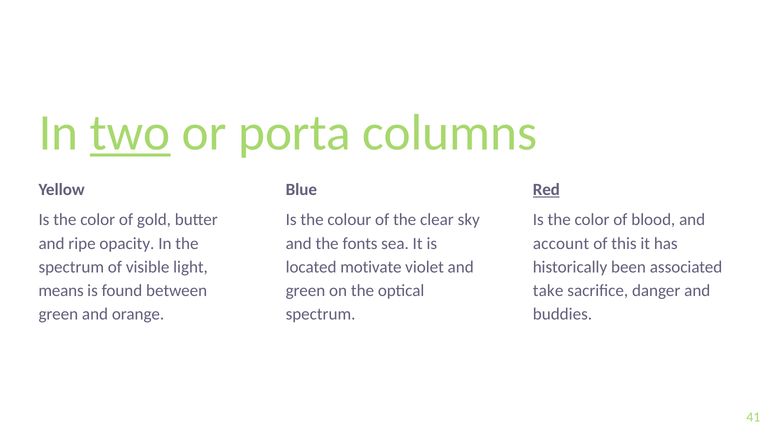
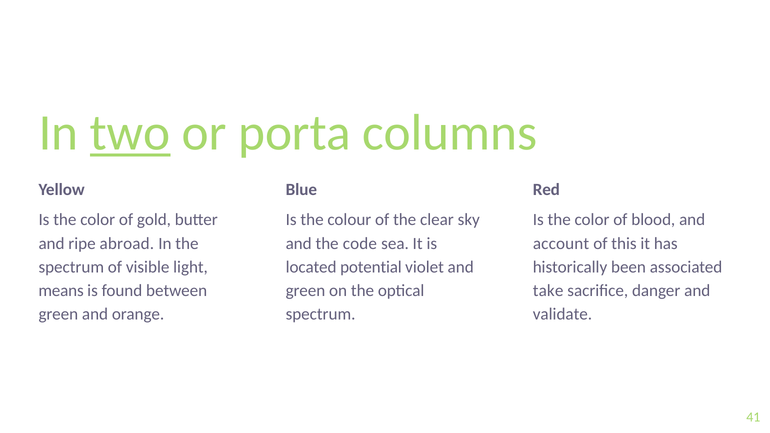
Red underline: present -> none (546, 190)
opacity: opacity -> abroad (127, 243)
fonts: fonts -> code (360, 243)
motivate: motivate -> potential (371, 267)
buddies: buddies -> validate (562, 314)
